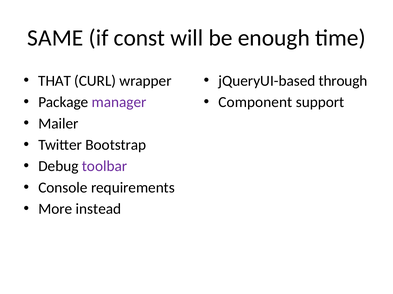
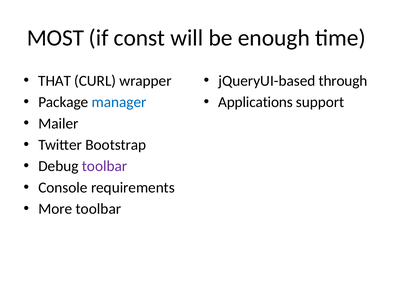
SAME: SAME -> MOST (55, 38)
manager colour: purple -> blue (119, 102)
Component: Component -> Applications (256, 102)
More instead: instead -> toolbar (98, 209)
